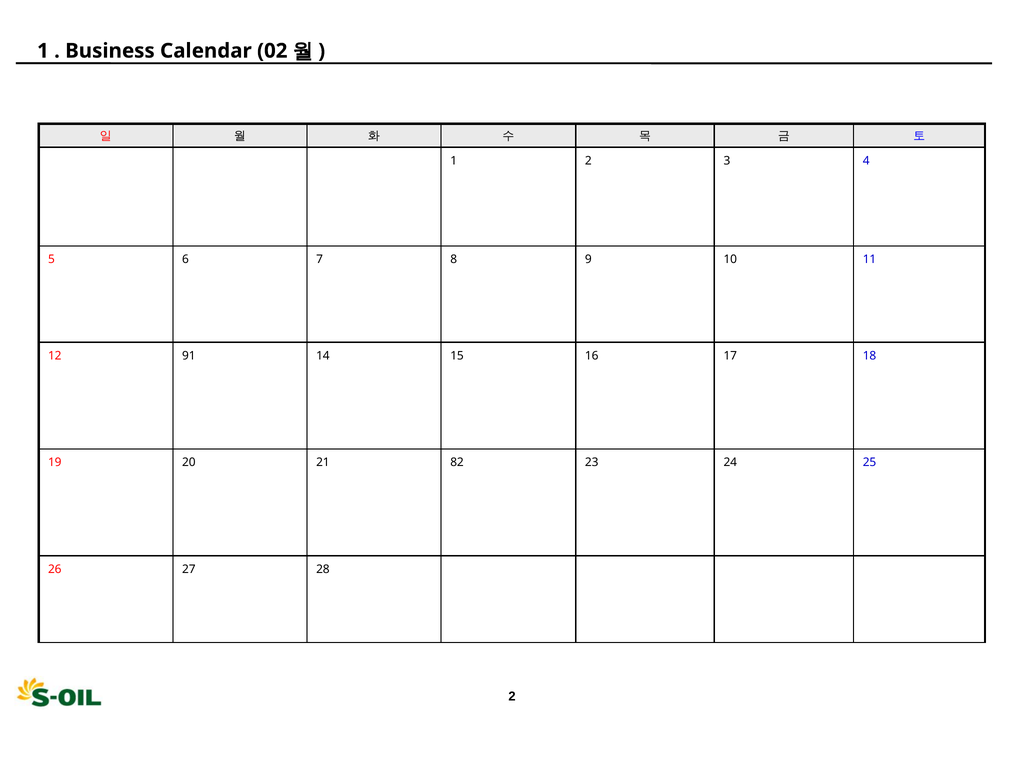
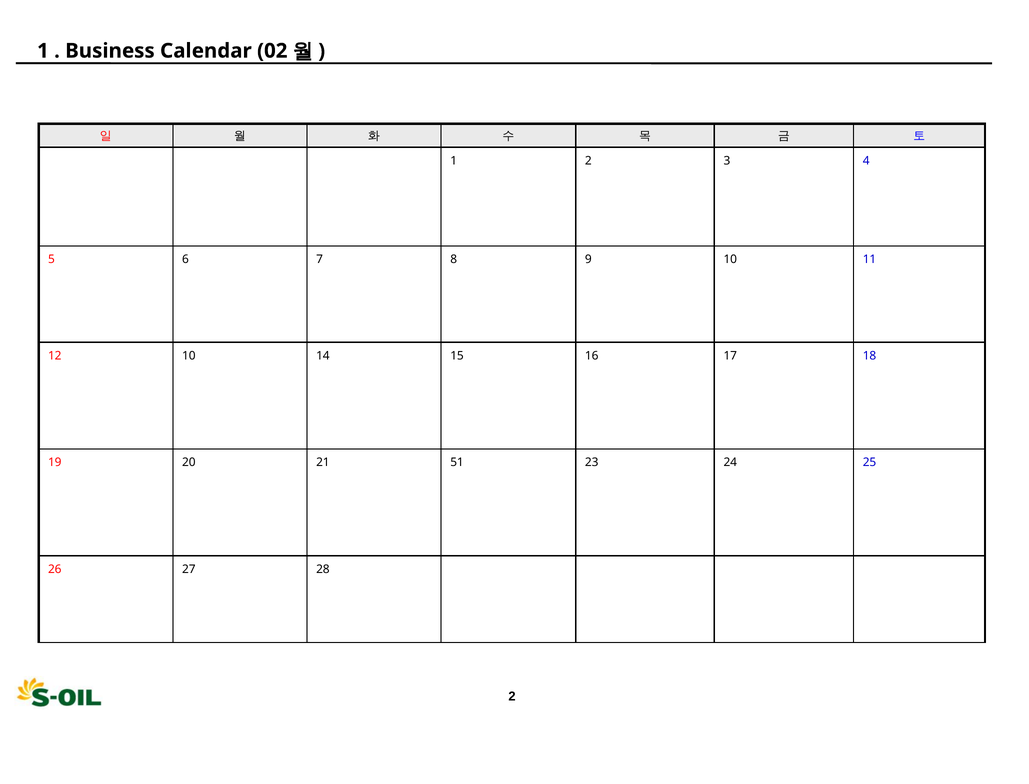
12 91: 91 -> 10 (189, 356)
82: 82 -> 51 (457, 462)
